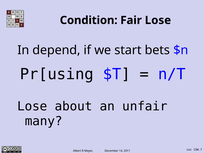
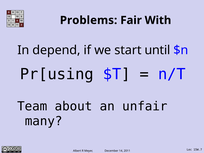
Condition: Condition -> Problems (89, 20)
Fair Lose: Lose -> With (158, 20)
bets: bets -> until (157, 50)
Lose: Lose -> Team (32, 106)
